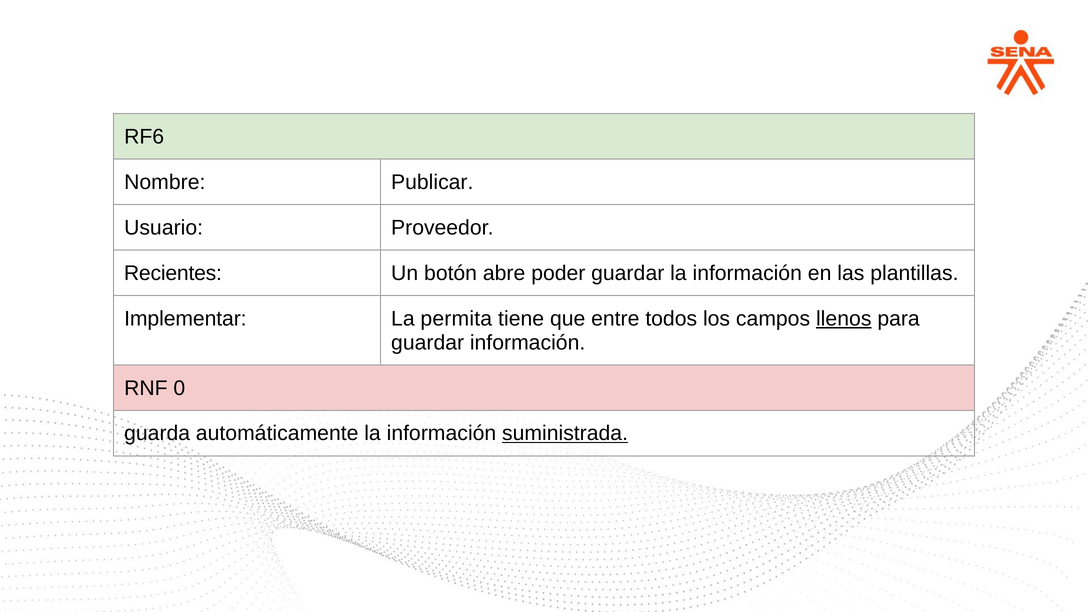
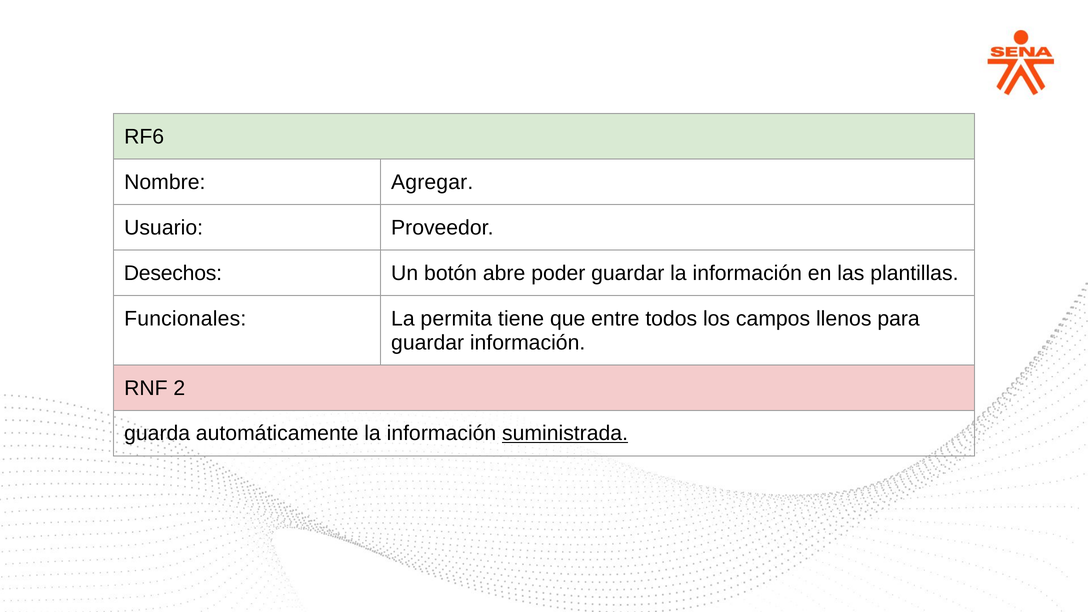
Publicar: Publicar -> Agregar (432, 182)
Recientes: Recientes -> Desechos (173, 273)
Implementar: Implementar -> Funcionales (185, 319)
llenos underline: present -> none (844, 319)
0: 0 -> 2 (179, 388)
